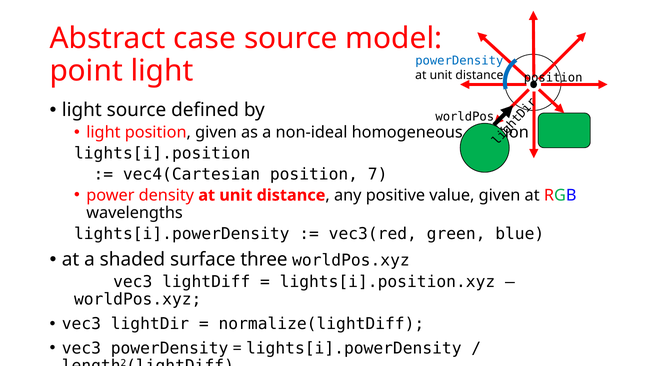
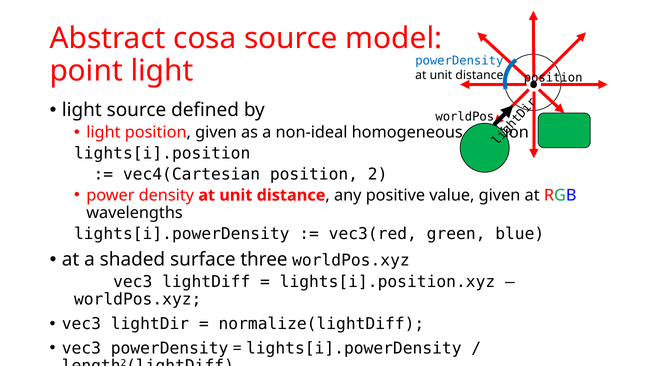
case: case -> cosa (205, 39)
7: 7 -> 2 (378, 174)
